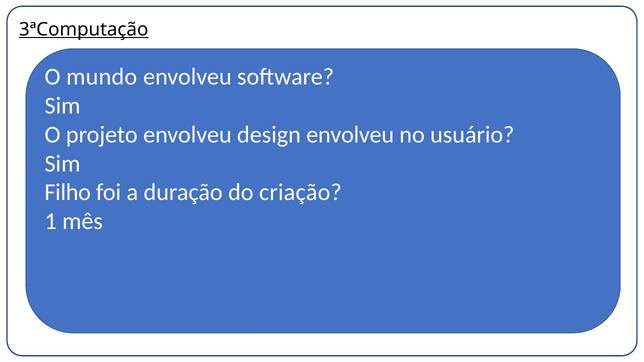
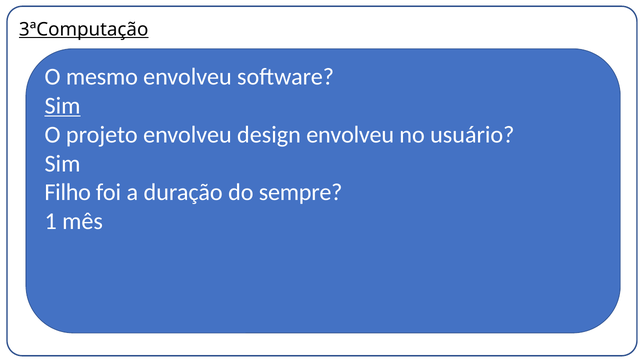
mundo: mundo -> mesmo (102, 77)
Sim underline: none -> present (62, 106)
criação: criação -> sempre (301, 193)
